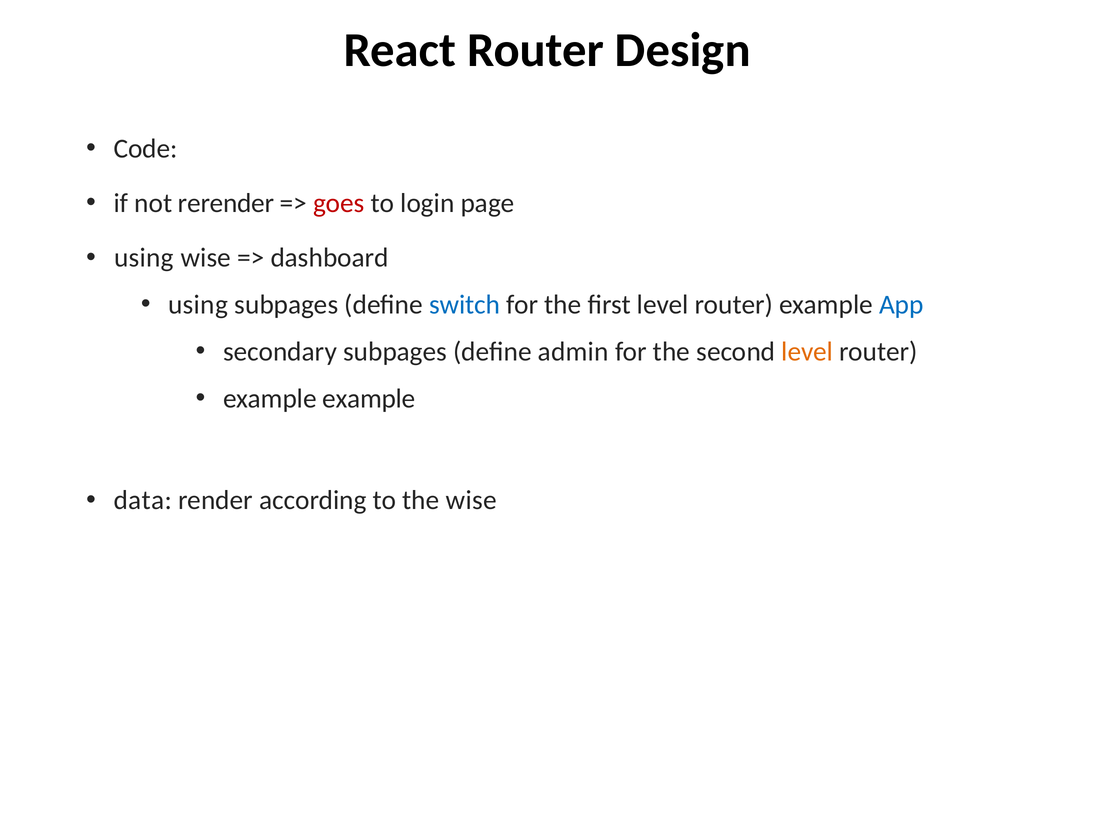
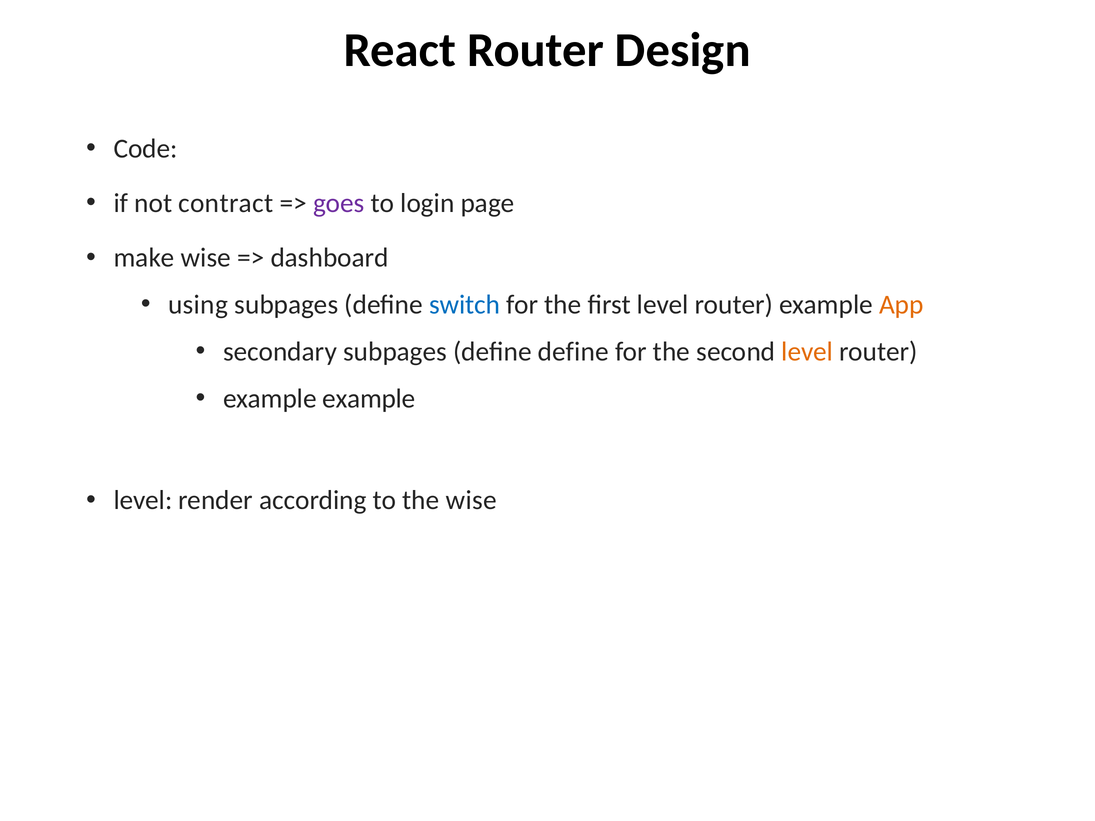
rerender: rerender -> contract (226, 203)
goes colour: red -> purple (339, 203)
using: using -> make (144, 258)
App colour: blue -> orange (901, 305)
define admin: admin -> define (573, 352)
data: data -> level (143, 501)
